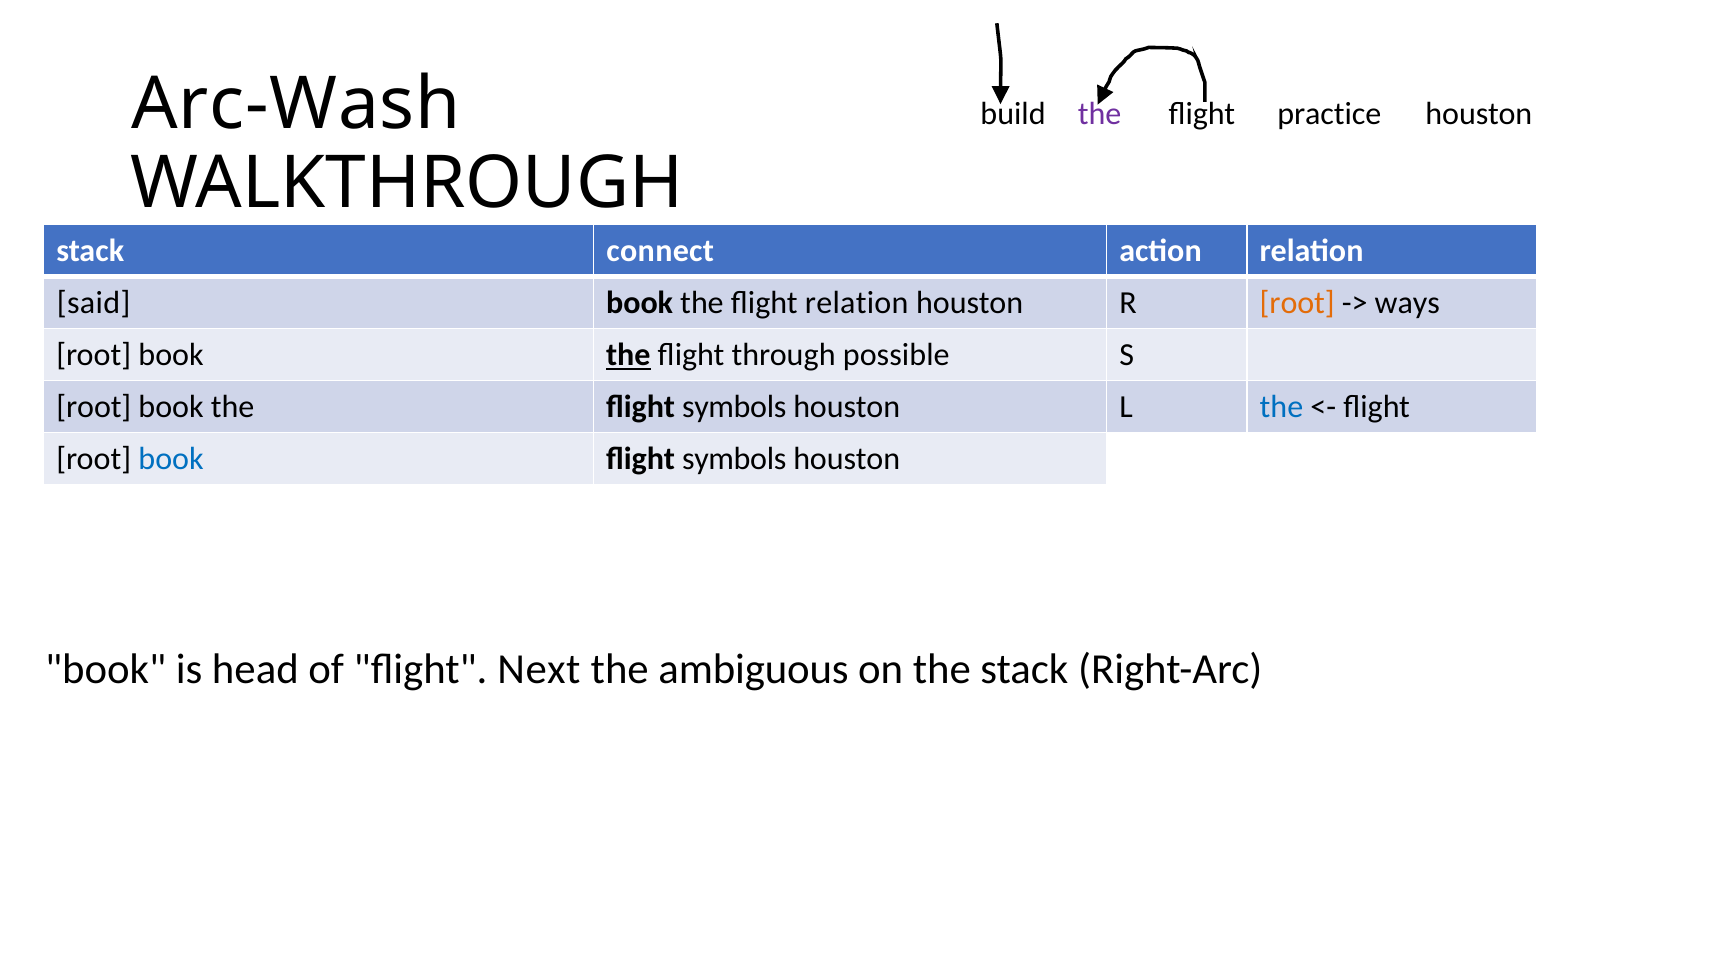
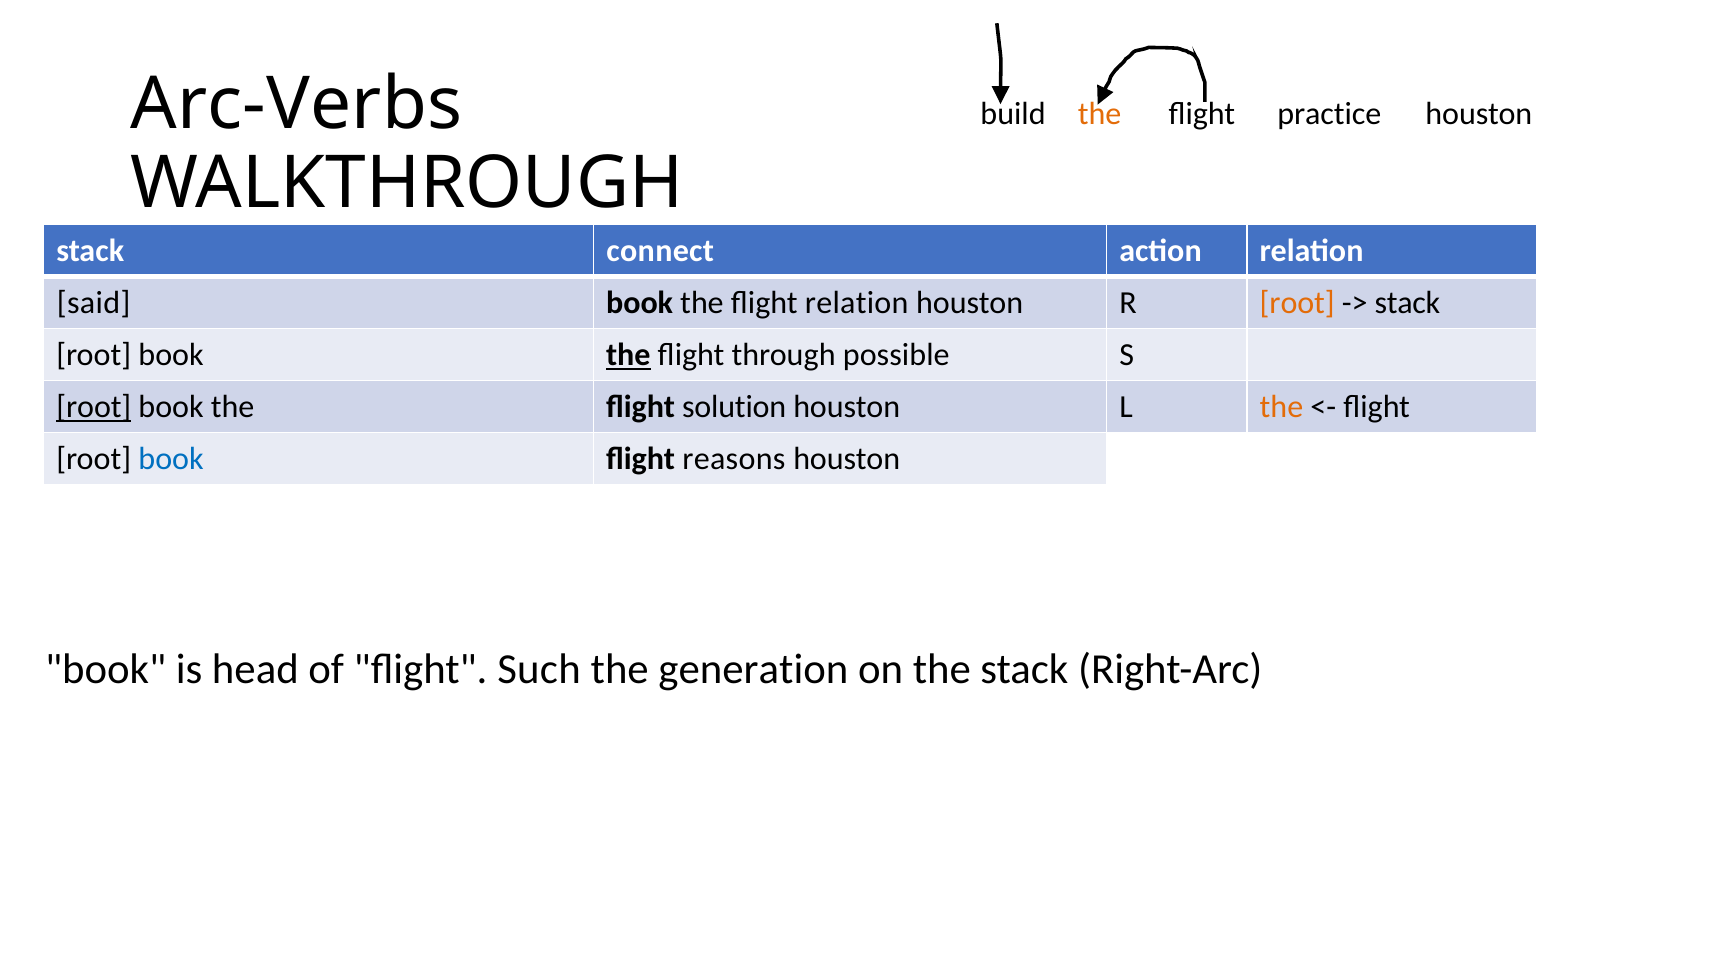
Arc-Wash: Arc-Wash -> Arc-Verbs (296, 104)
the colour: purple -> orange (1100, 114)
ways: ways -> stack (1407, 303)
root underline: none -> present (94, 407)
the flight symbols: symbols -> solution (734, 407)
the colour: blue -> orange (1281, 407)
symbols: symbols -> reasons (734, 459)
Next: Next -> Such (539, 670)
ambiguous: ambiguous -> generation (753, 670)
